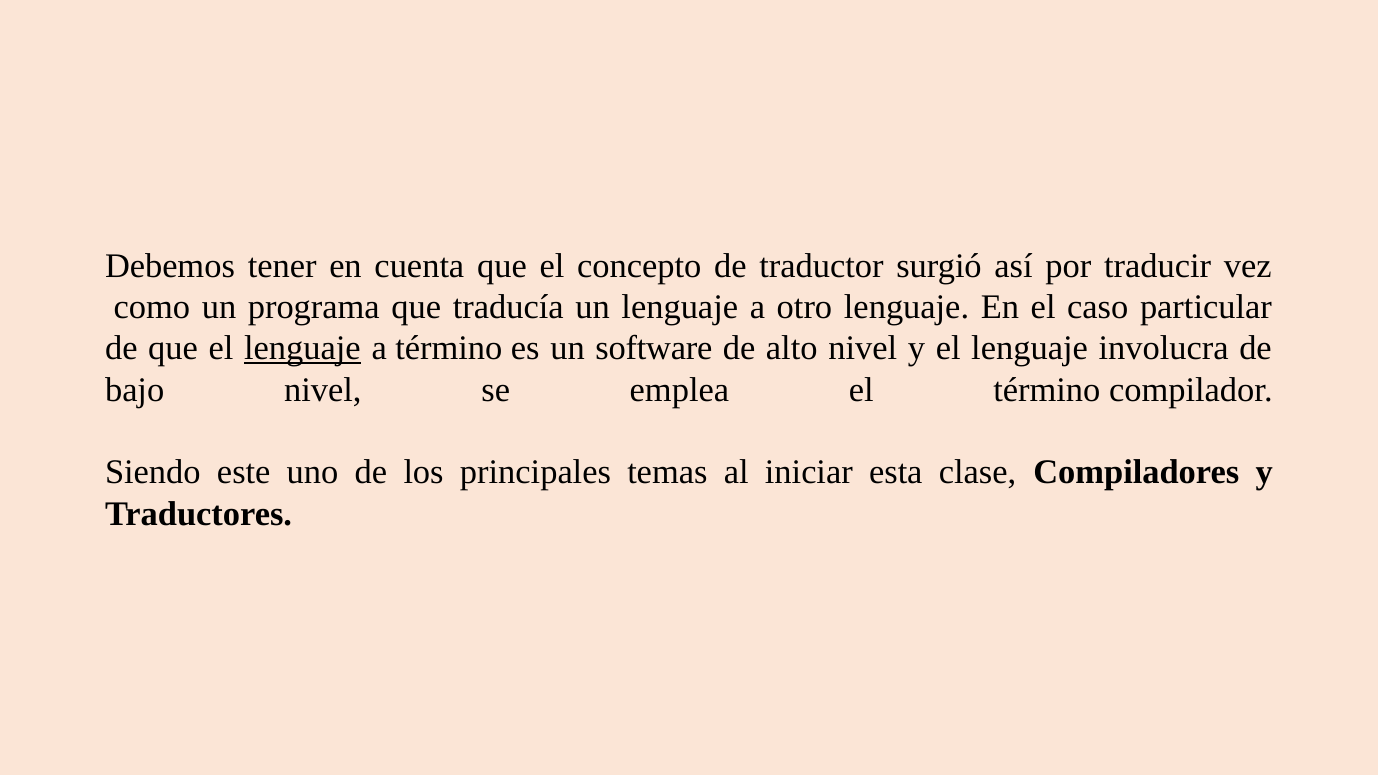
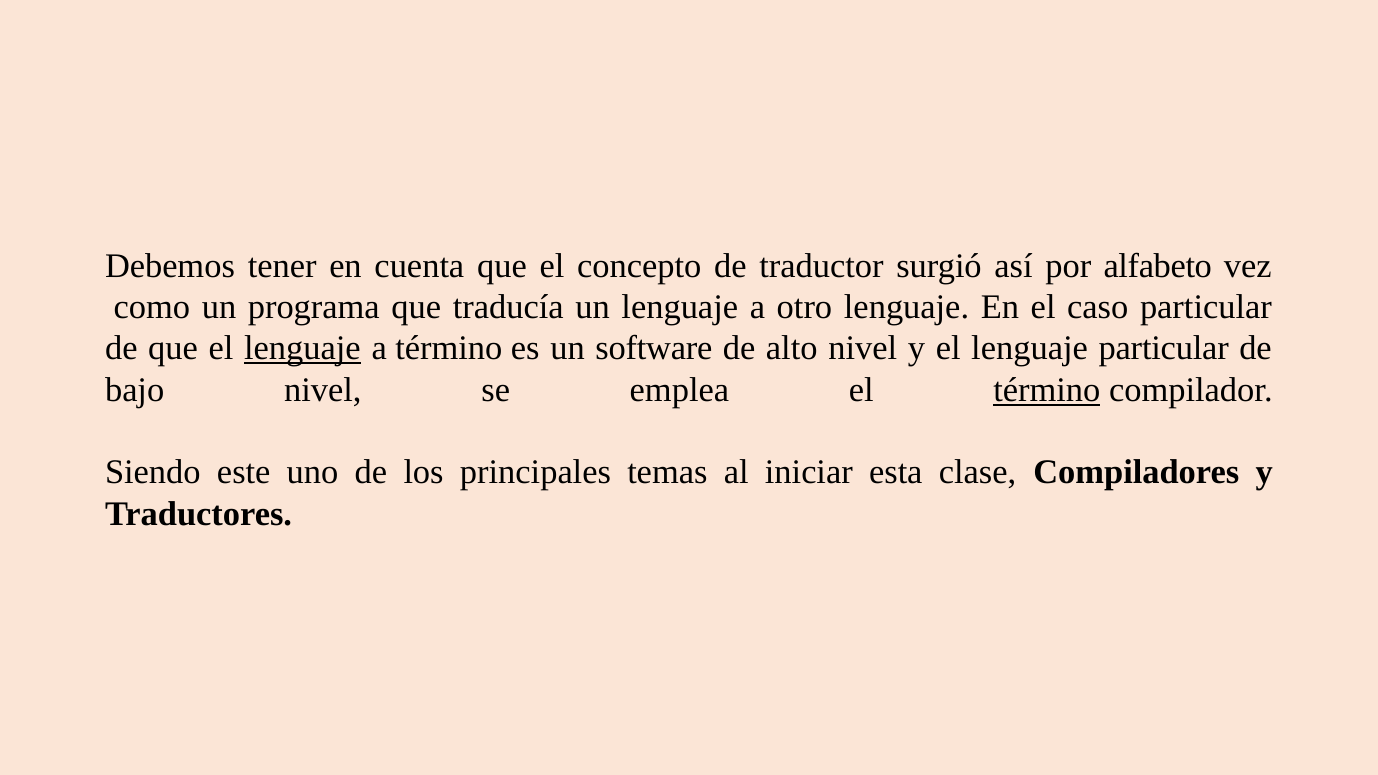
traducir: traducir -> alfabeto (1158, 266)
lenguaje involucra: involucra -> particular (1164, 349)
término underline: none -> present (1047, 390)
